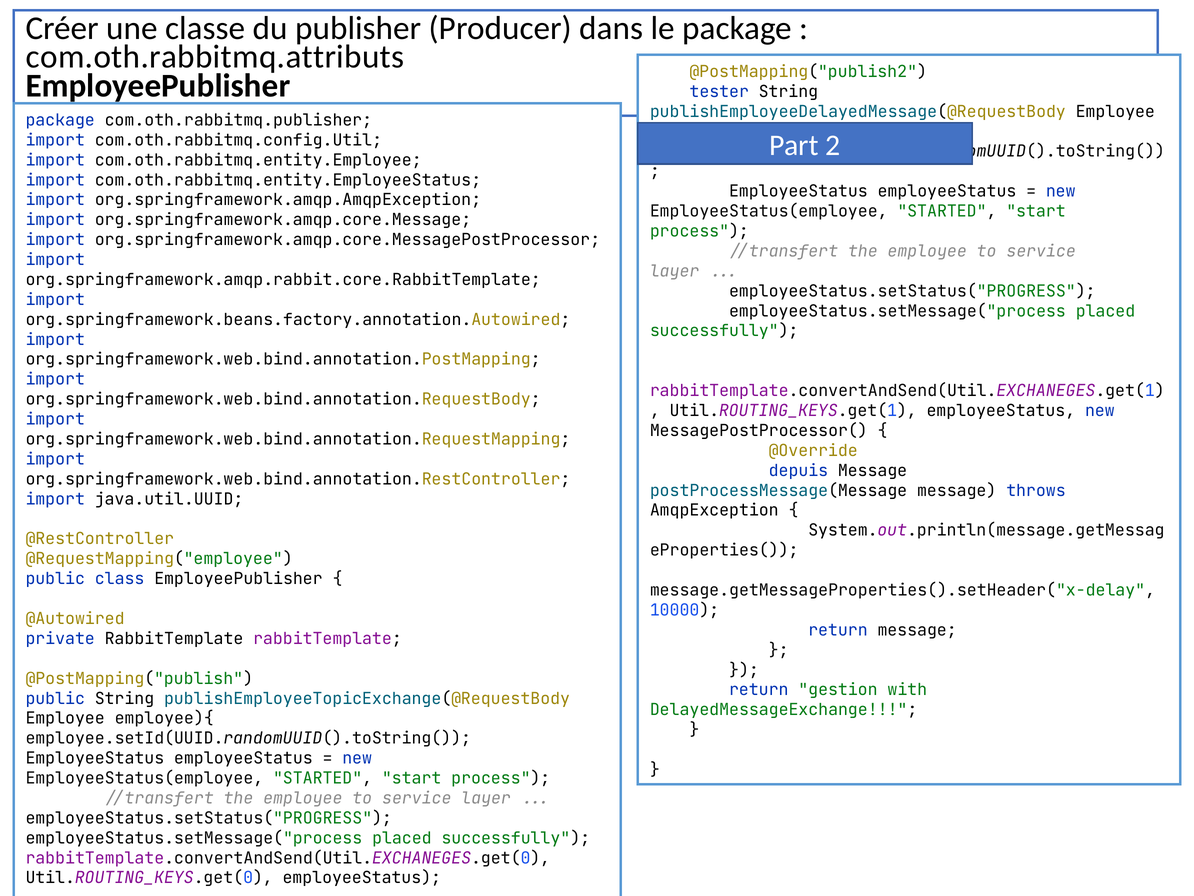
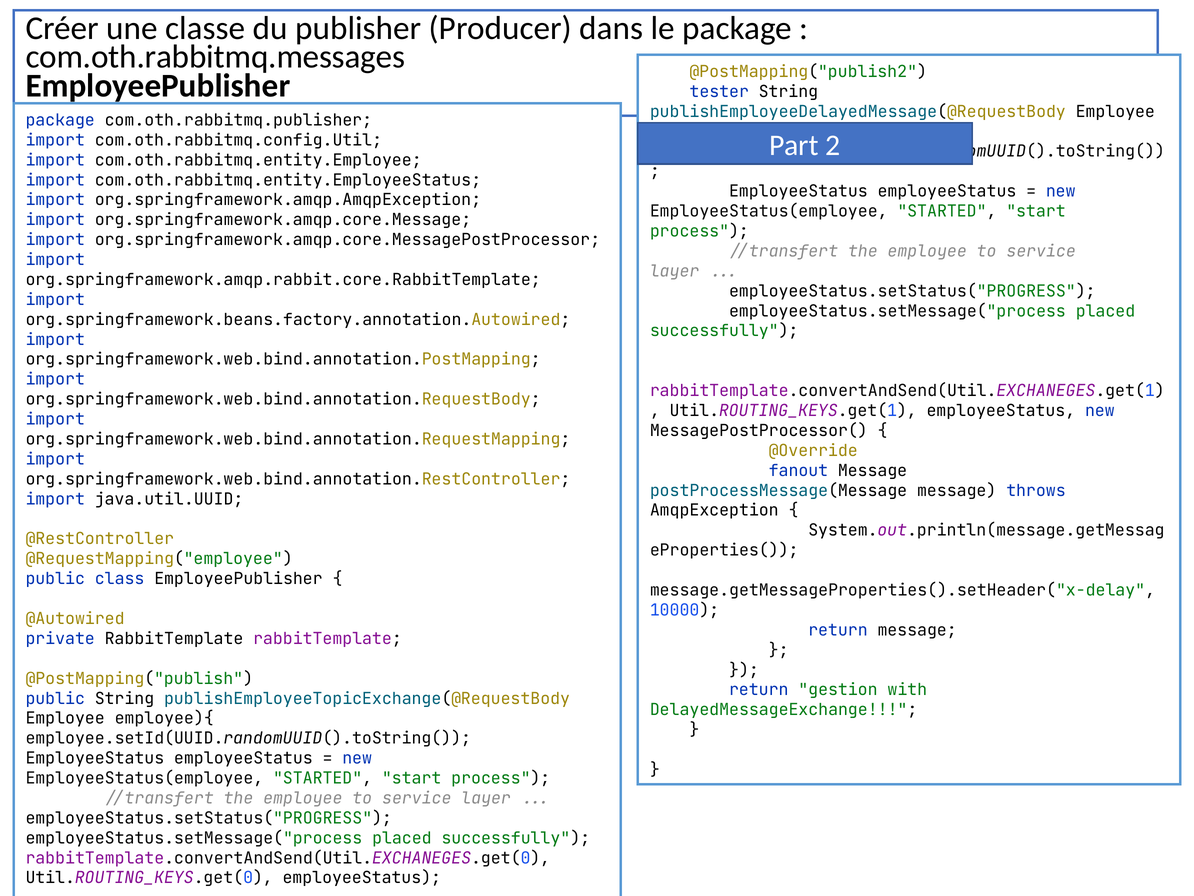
com.oth.rabbitmq.attributs: com.oth.rabbitmq.attributs -> com.oth.rabbitmq.messages (215, 57)
depuis: depuis -> fanout (798, 470)
